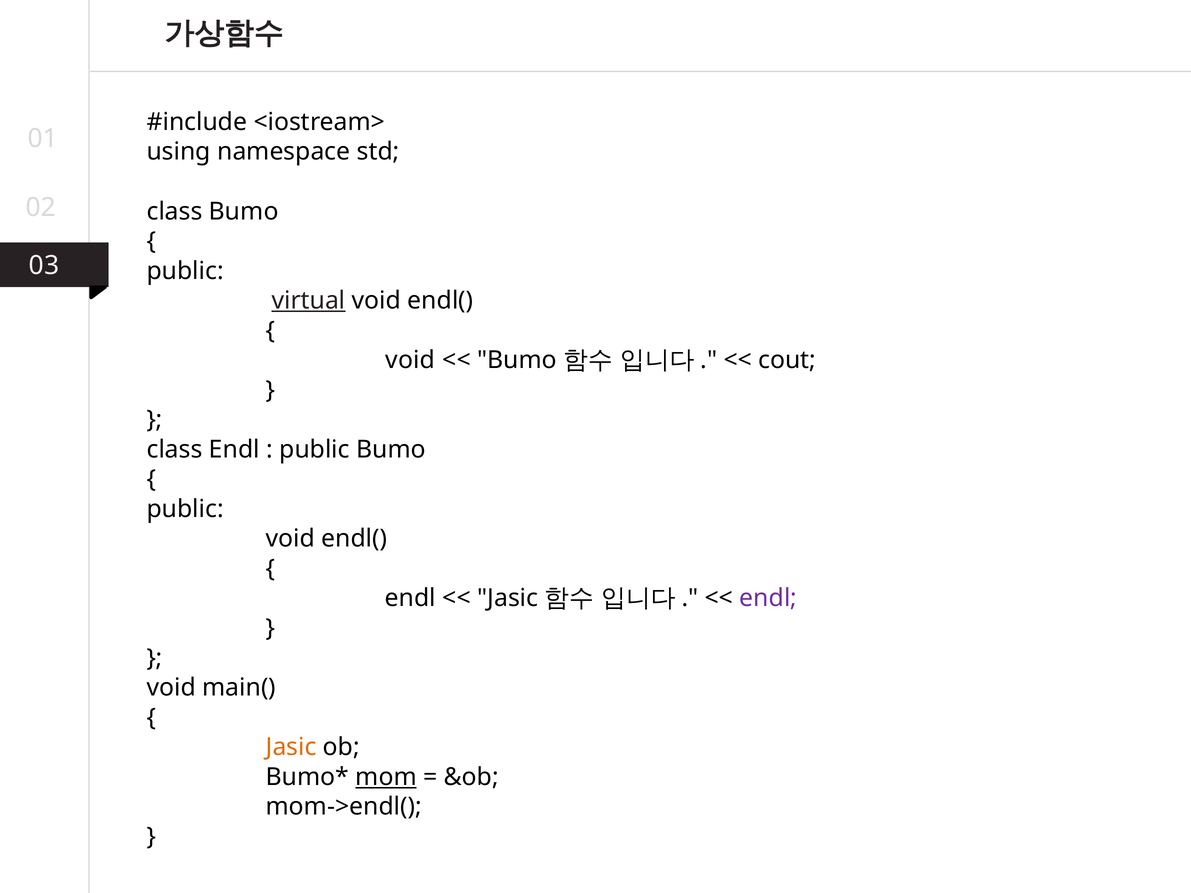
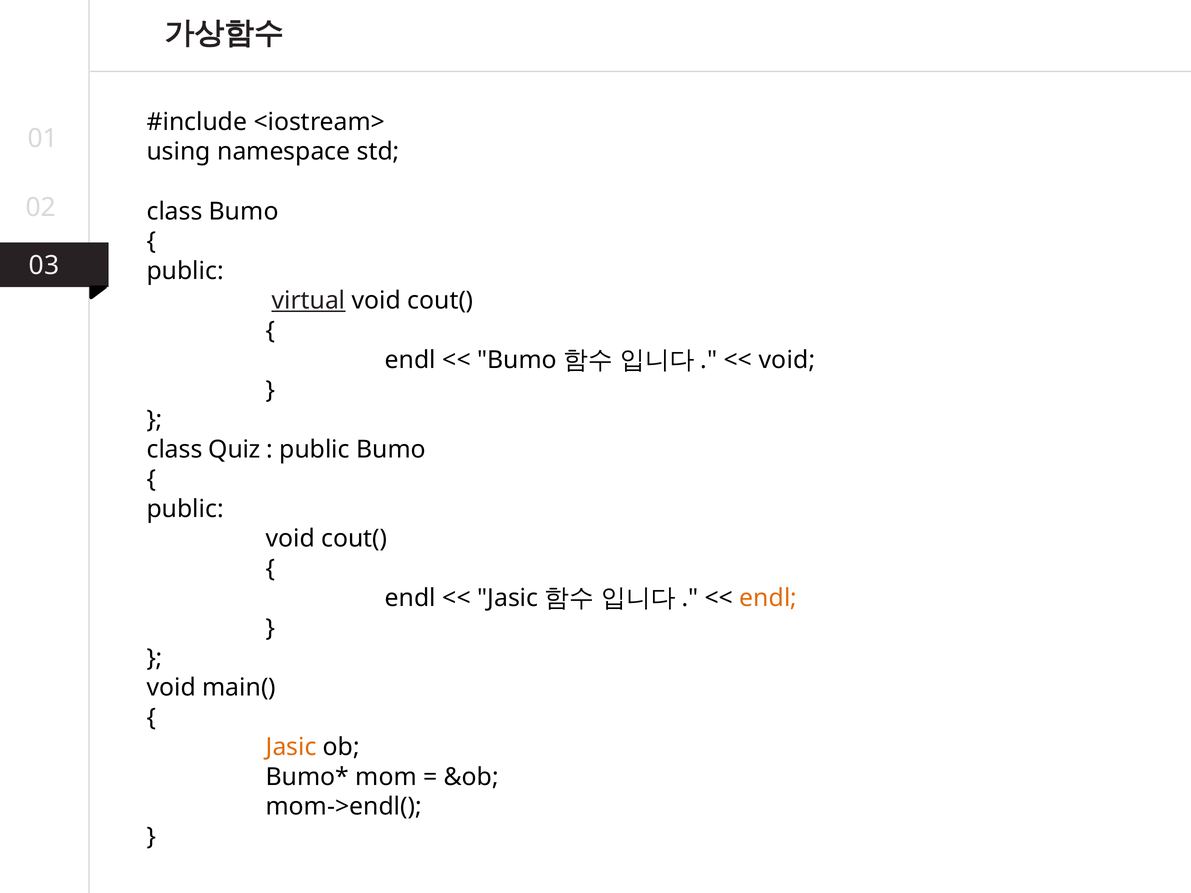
endl(: endl( -> cout( (440, 301)
void: void -> endl (410, 360)
cout: cout -> void (787, 360)
class Endl: Endl -> Quiz (235, 450)
endl(: endl( -> cout( (354, 539)
endl colour: purple -> orange (768, 598)
mom underline: present -> none (386, 777)
